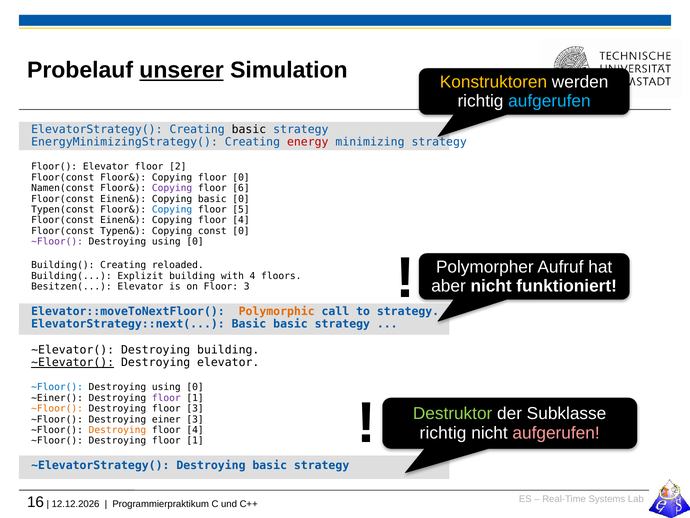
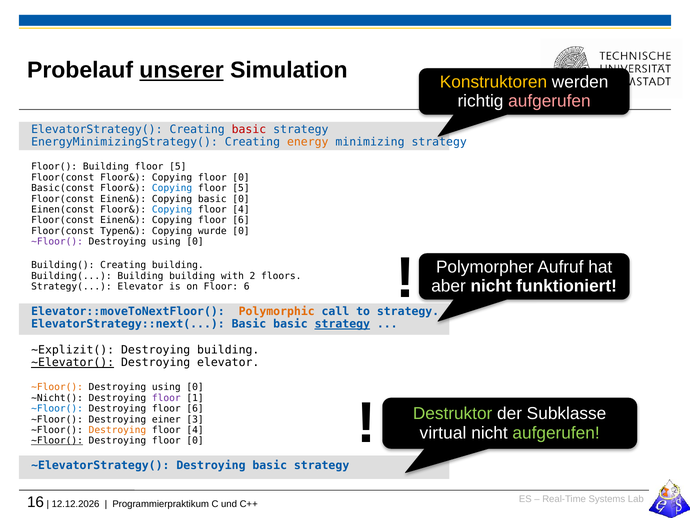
aufgerufen colour: light blue -> pink (549, 101)
basic colour: black -> red (249, 129)
energy colour: red -> orange (308, 142)
Floor( Elevator: Elevator -> Building (106, 167)
2: 2 -> 5 (178, 167)
Namen(const: Namen(const -> Basic(const (63, 188)
Copying colour: purple -> blue (172, 188)
6: 6 -> 5 (241, 188)
Typen(const: Typen(const -> Einen(const (63, 209)
5: 5 -> 4 (241, 209)
Copying floor 4: 4 -> 6 (241, 220)
const: const -> wurde (212, 231)
Creating reloaded: reloaded -> building (178, 265)
Building( Explizit: Explizit -> Building (140, 276)
with 4: 4 -> 2 (253, 276)
Besitzen(: Besitzen( -> Strategy( (71, 286)
on Floor 3: 3 -> 6 (247, 286)
strategy underline: none -> present (342, 324)
~Elevator(: ~Elevator( -> ~Explizit( (73, 349)
~Floor( colour: blue -> orange (57, 387)
~Einer(: ~Einer( -> ~Nicht( (57, 398)
~Floor( colour: orange -> blue (57, 408)
Destroying floor 3: 3 -> 6 (195, 408)
richtig: richtig -> virtual (443, 433)
aufgerufen colour: pink -> light green (556, 433)
~Floor( underline: none -> present (57, 440)
1: 1 -> 0 (195, 440)
